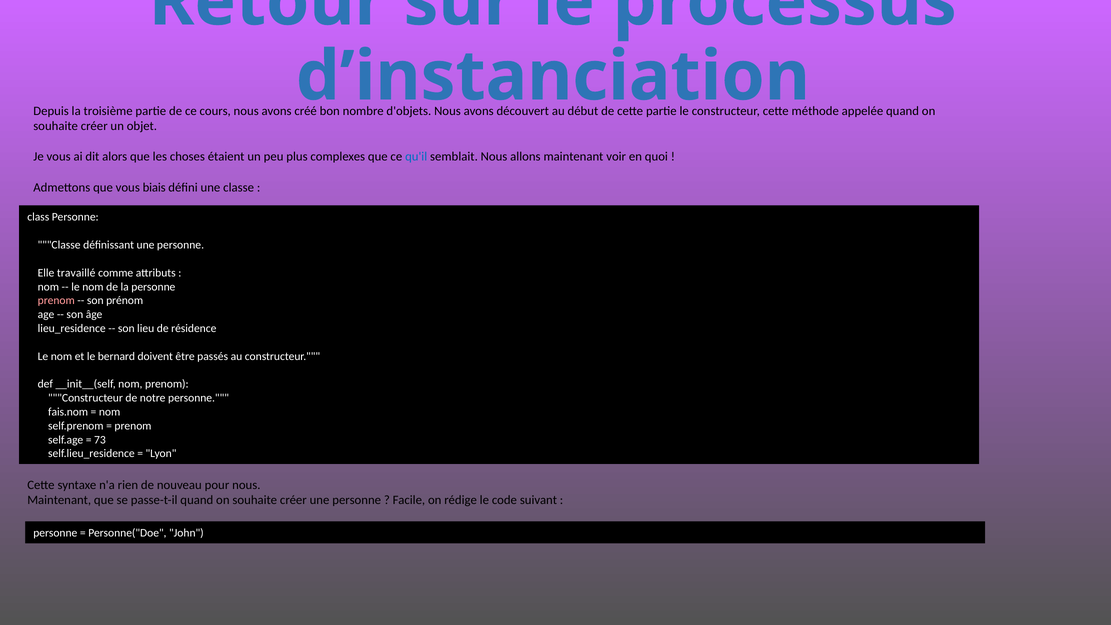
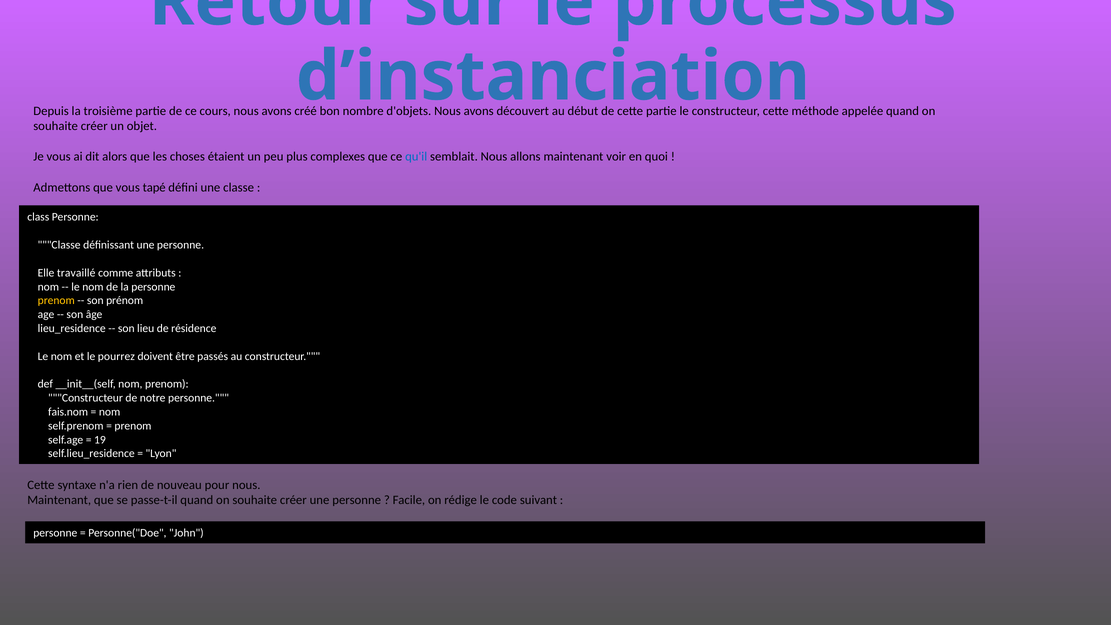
biais: biais -> tapé (154, 187)
prenom colour: pink -> yellow (56, 301)
bernard: bernard -> pourrez (116, 356)
73: 73 -> 19 (100, 440)
